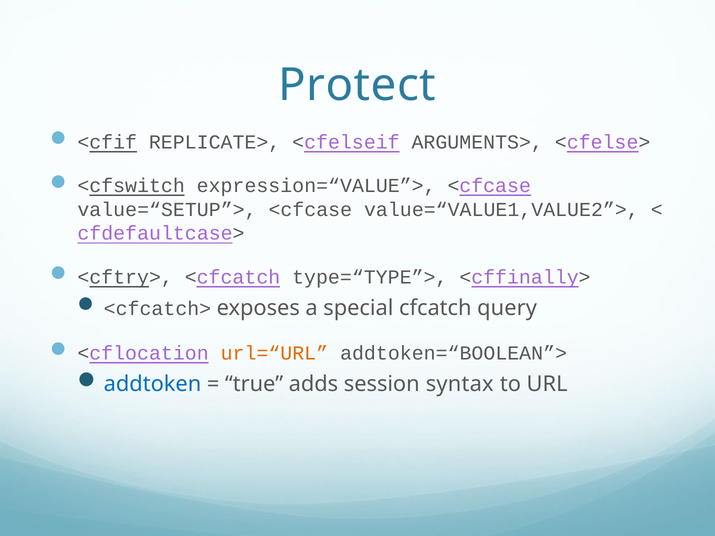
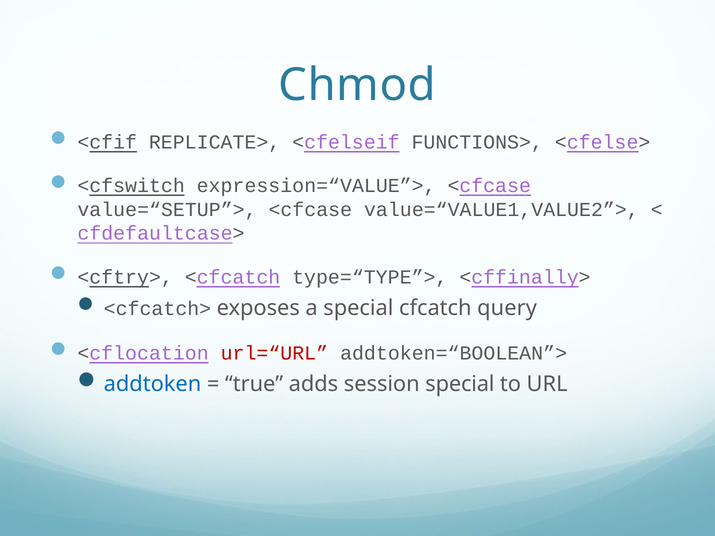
Protect: Protect -> Chmod (357, 85)
ARGUMENTS>: ARGUMENTS> -> FUNCTIONS> (477, 142)
url=“URL colour: orange -> red (274, 353)
session syntax: syntax -> special (460, 384)
